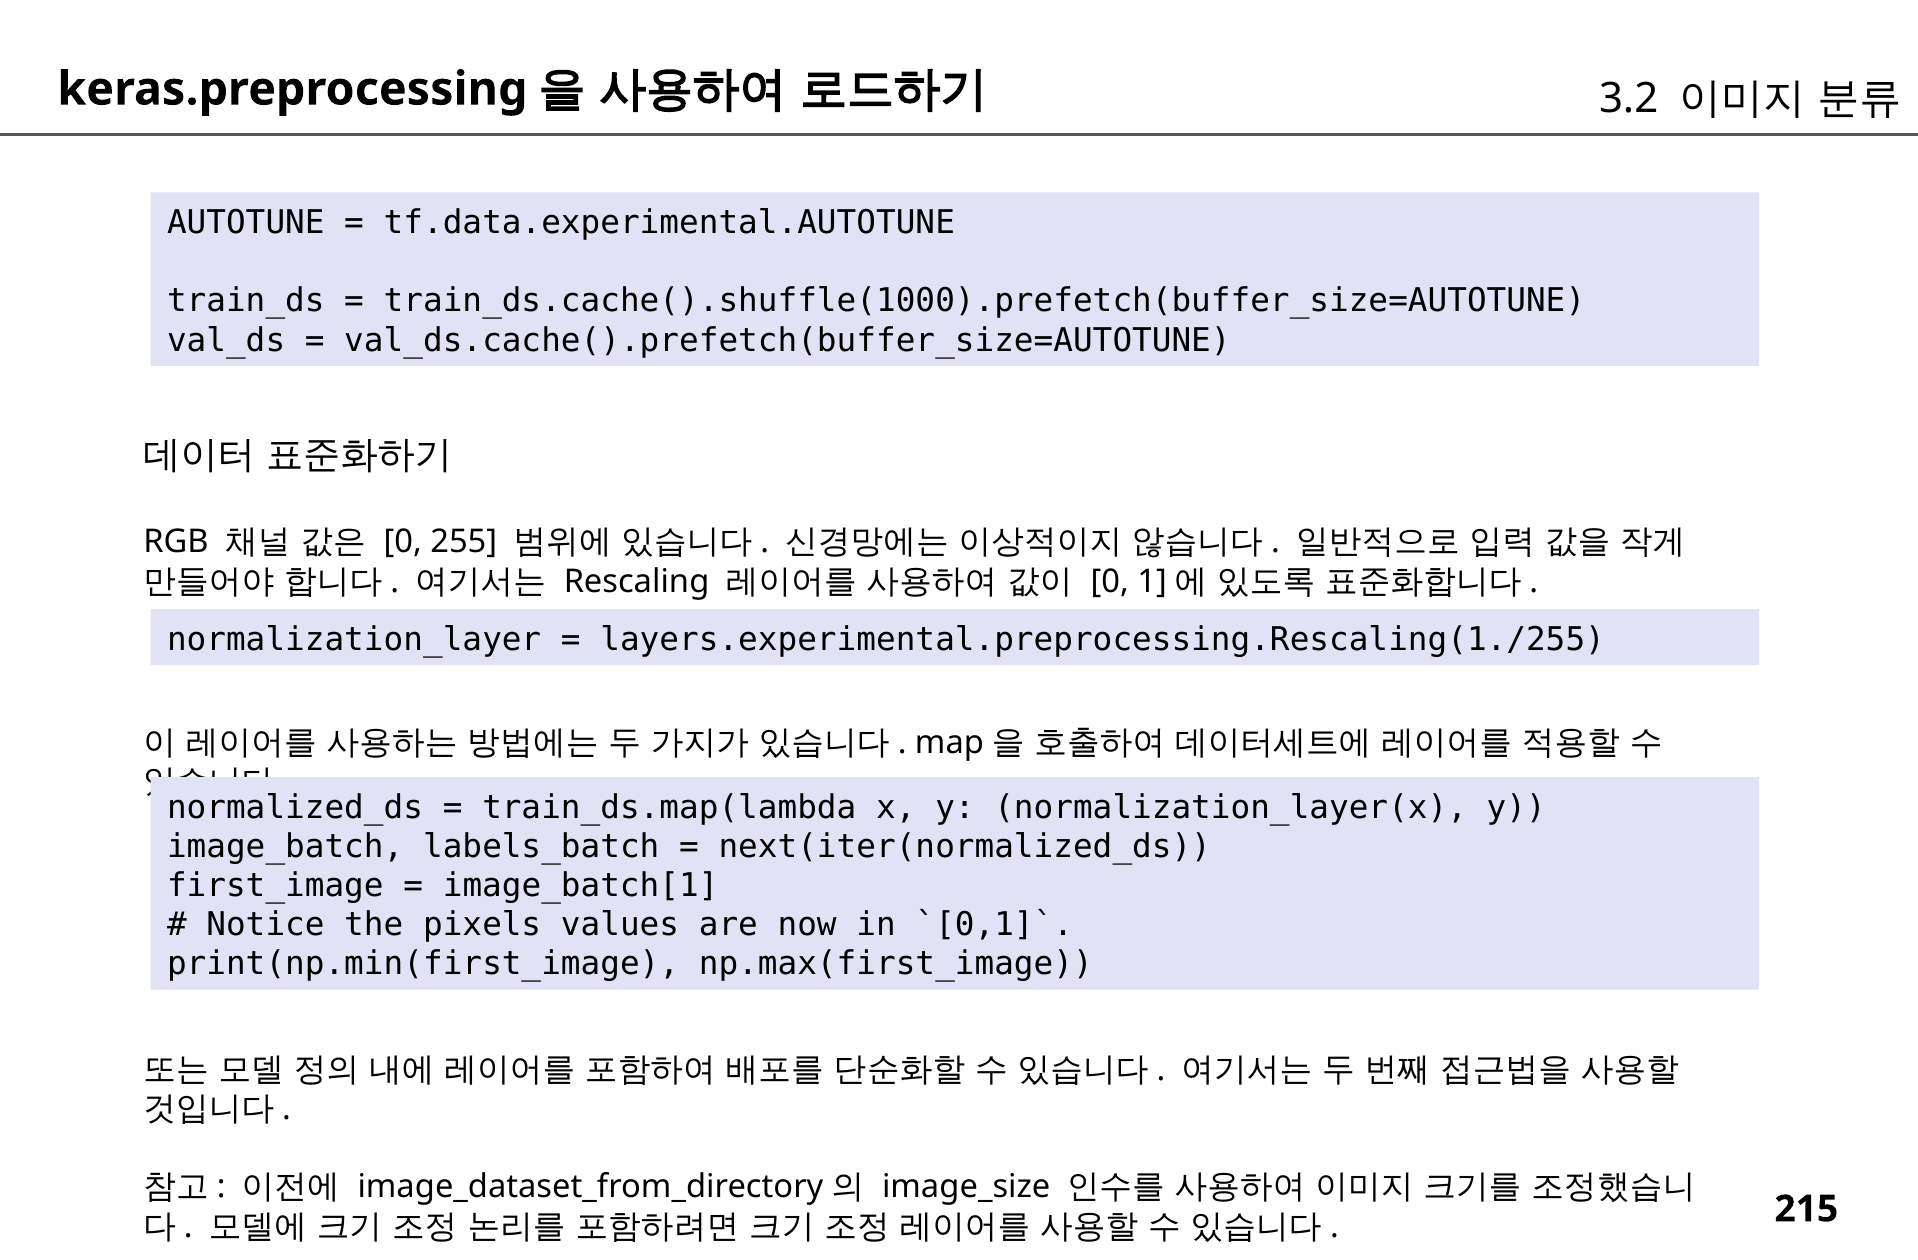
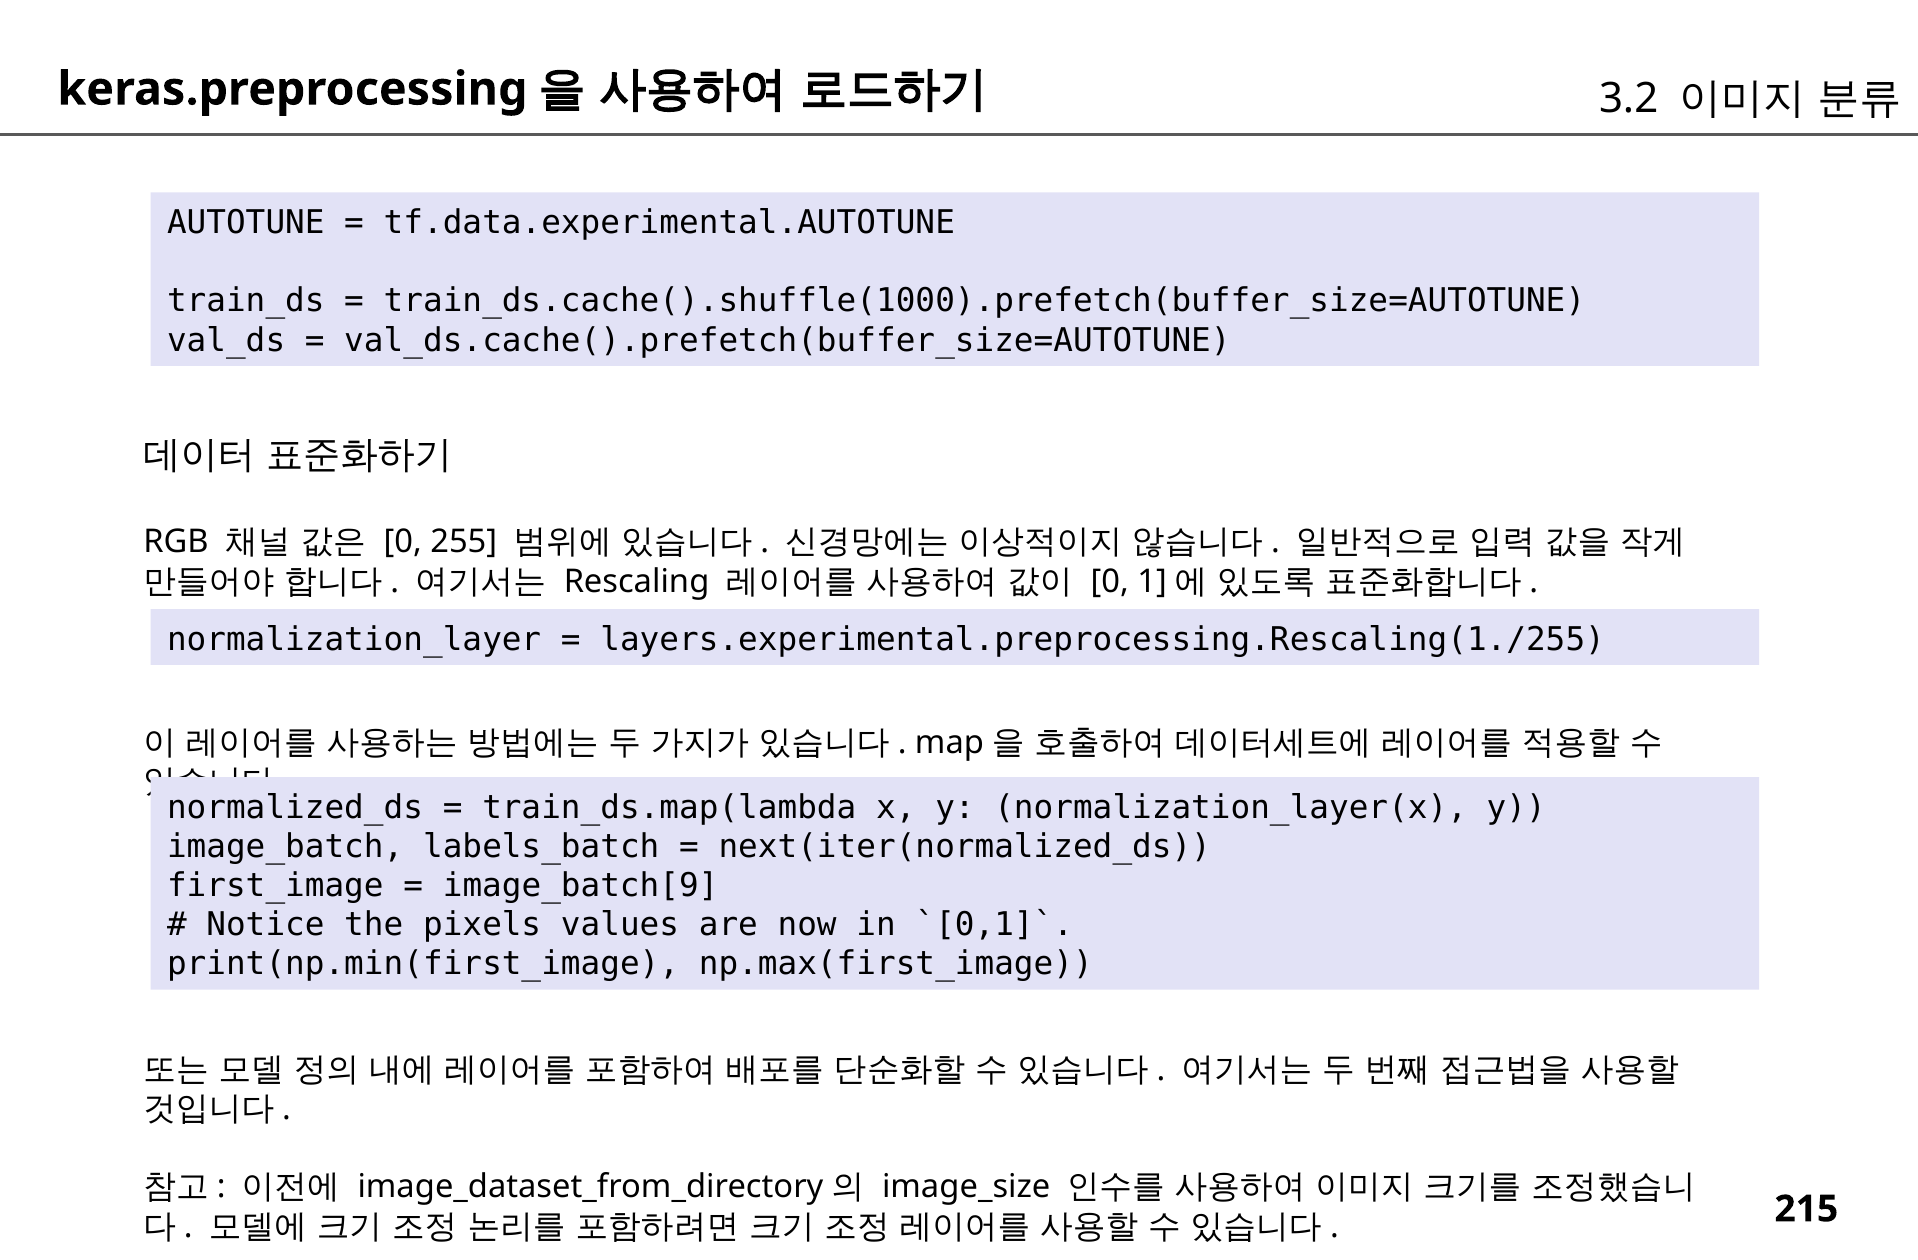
image_batch[1: image_batch[1 -> image_batch[9 (581, 886)
